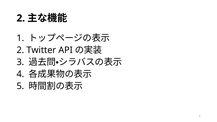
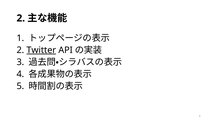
Twitter underline: none -> present (41, 50)
